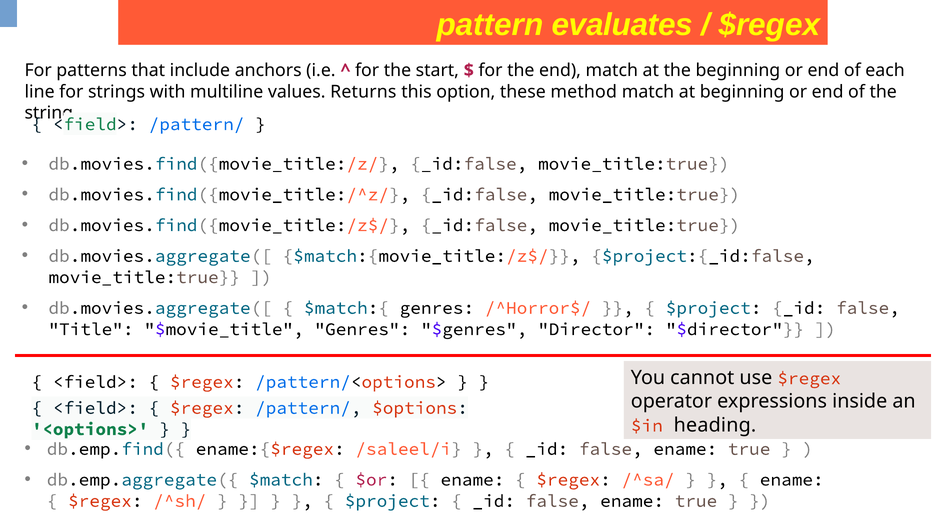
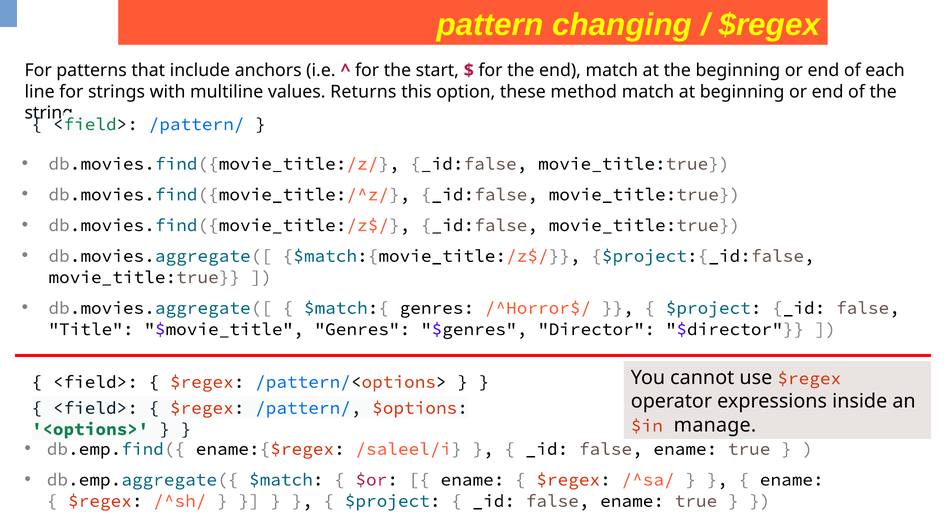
evaluates: evaluates -> changing (622, 25)
heading: heading -> manage (715, 425)
